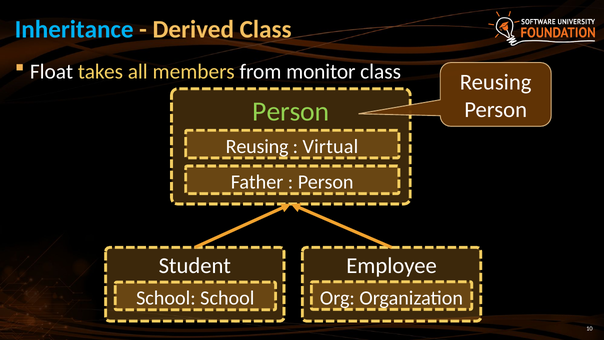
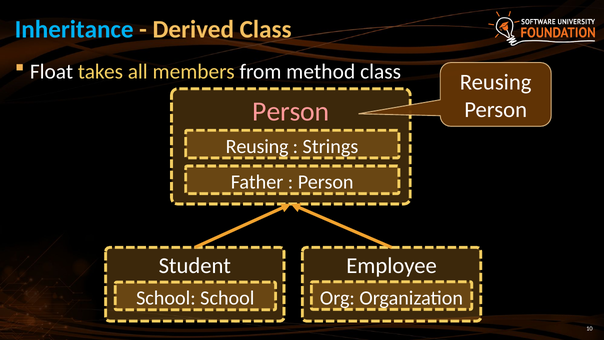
monitor: monitor -> method (321, 72)
Person colour: light green -> pink (291, 111)
Virtual: Virtual -> Strings (330, 146)
